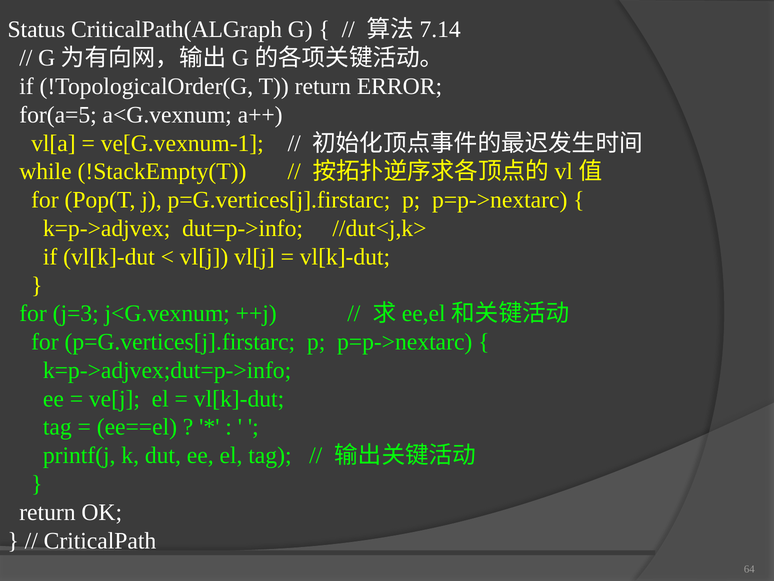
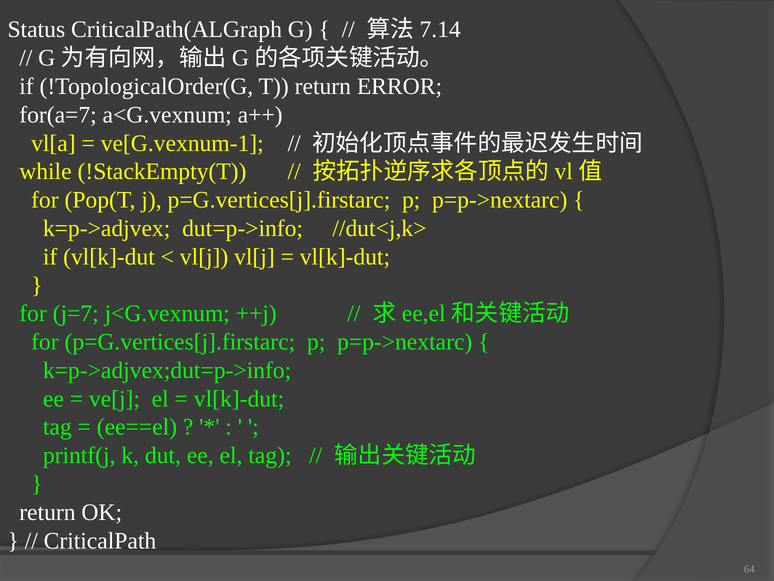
for(a=5: for(a=5 -> for(a=7 (58, 115)
j=3: j=3 -> j=7 (76, 313)
